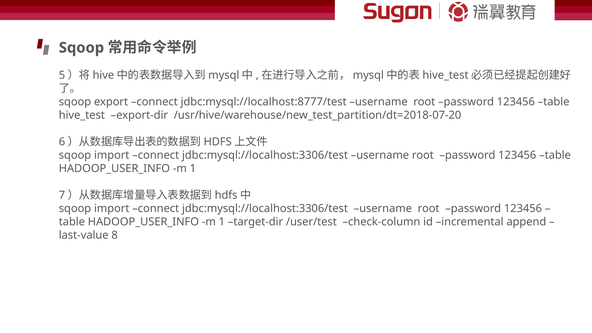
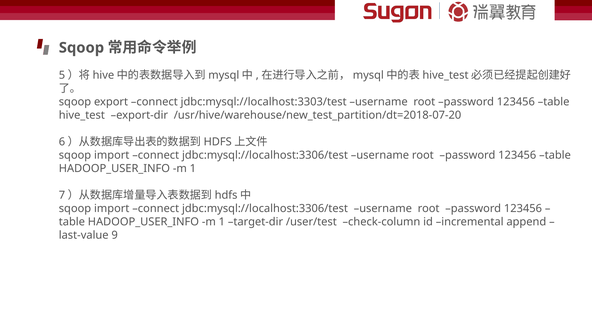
jdbc:mysql://localhost:8777/test: jdbc:mysql://localhost:8777/test -> jdbc:mysql://localhost:3303/test (264, 102)
8: 8 -> 9 (115, 235)
